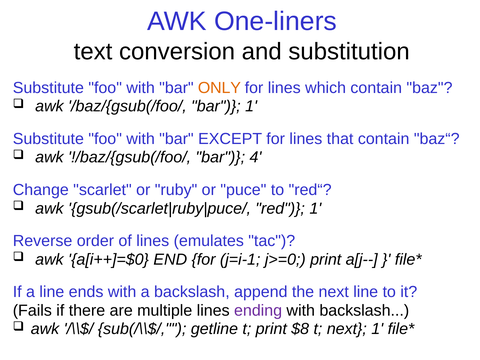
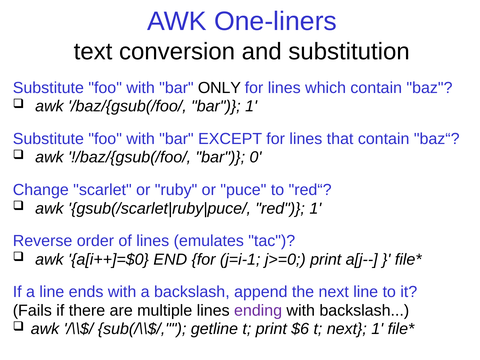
ONLY colour: orange -> black (219, 88)
4: 4 -> 0 (256, 157)
$8: $8 -> $6 (300, 329)
